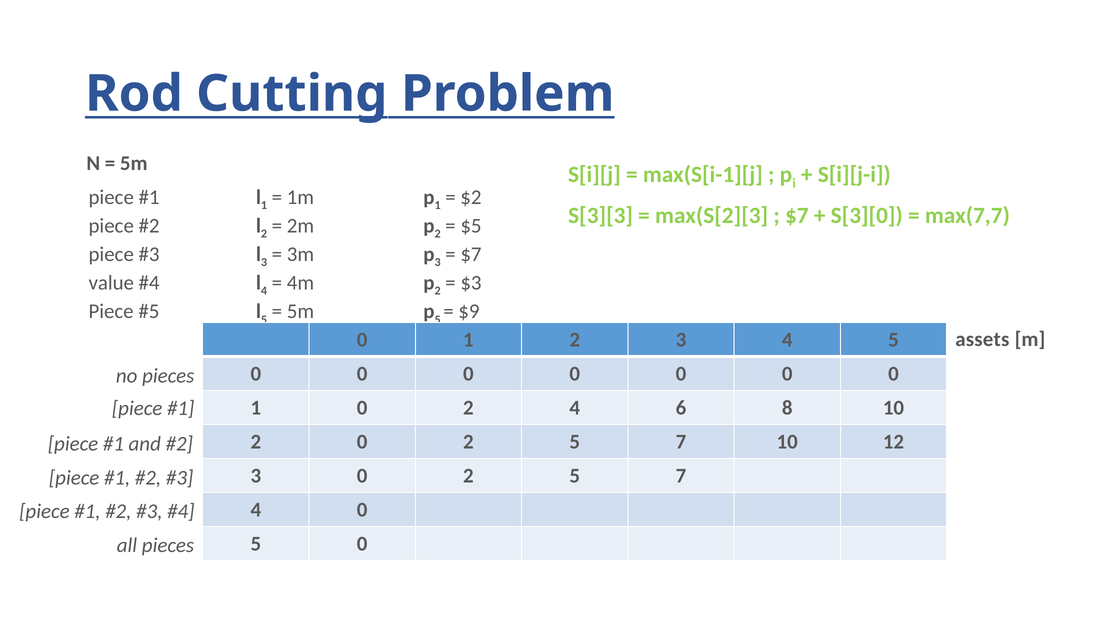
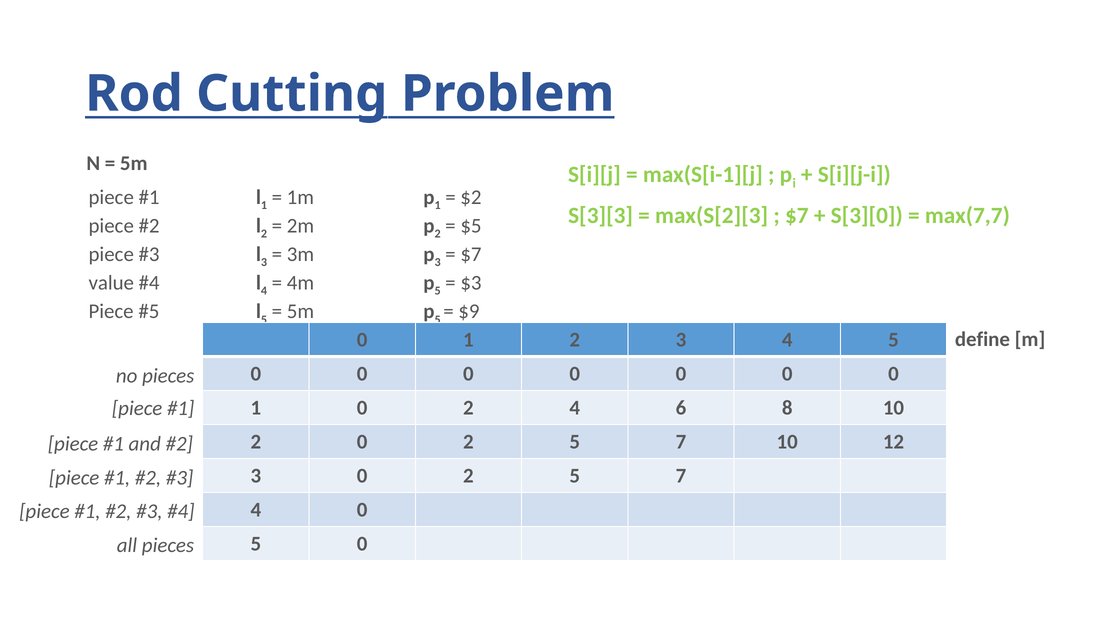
2: 2 -> 5 (438, 291)
assets: assets -> define (982, 339)
